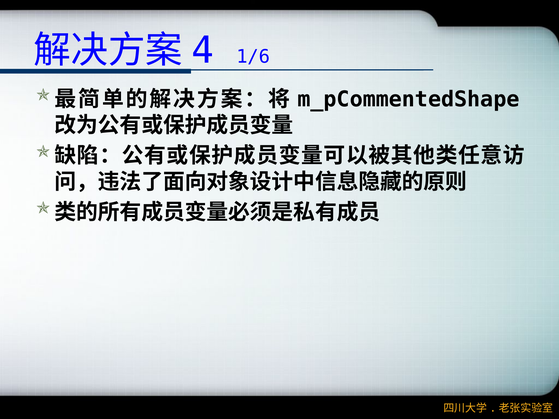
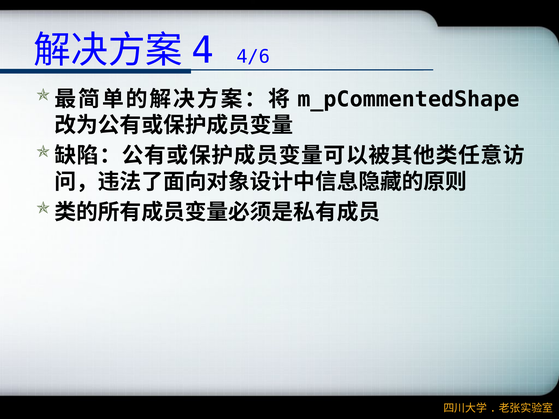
1/6: 1/6 -> 4/6 (253, 57)
